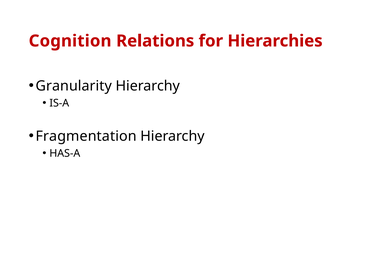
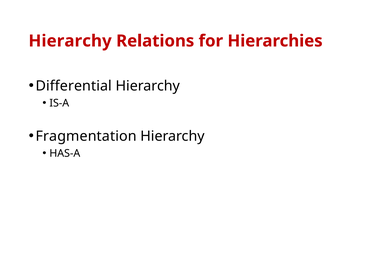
Cognition: Cognition -> Hierarchy (70, 41)
Granularity: Granularity -> Differential (74, 86)
